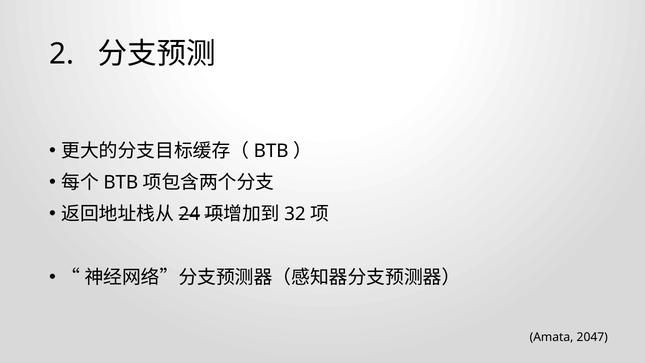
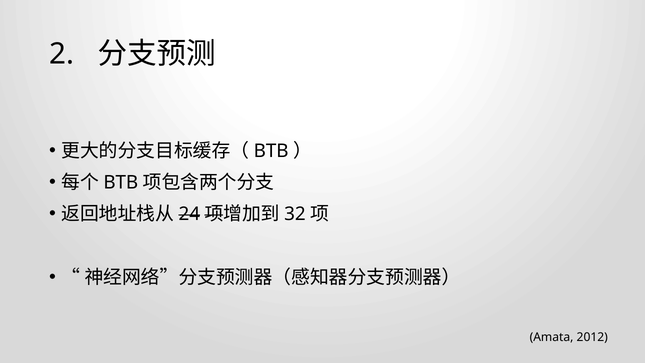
2047: 2047 -> 2012 (592, 337)
